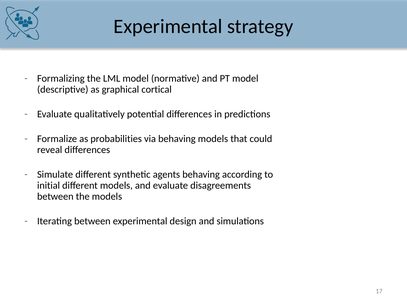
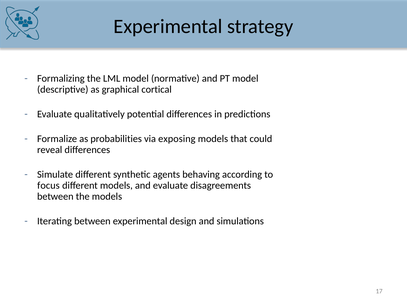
via behaving: behaving -> exposing (177, 139)
initial: initial -> focus (48, 186)
